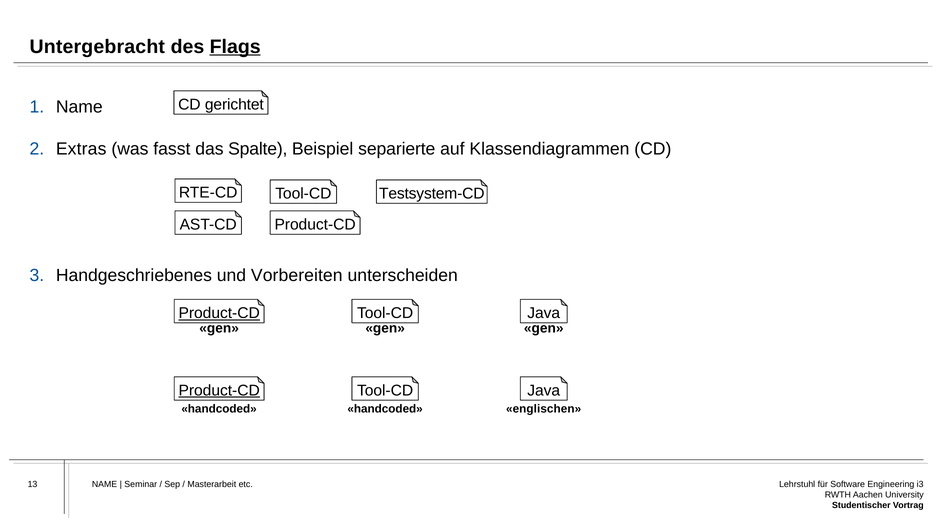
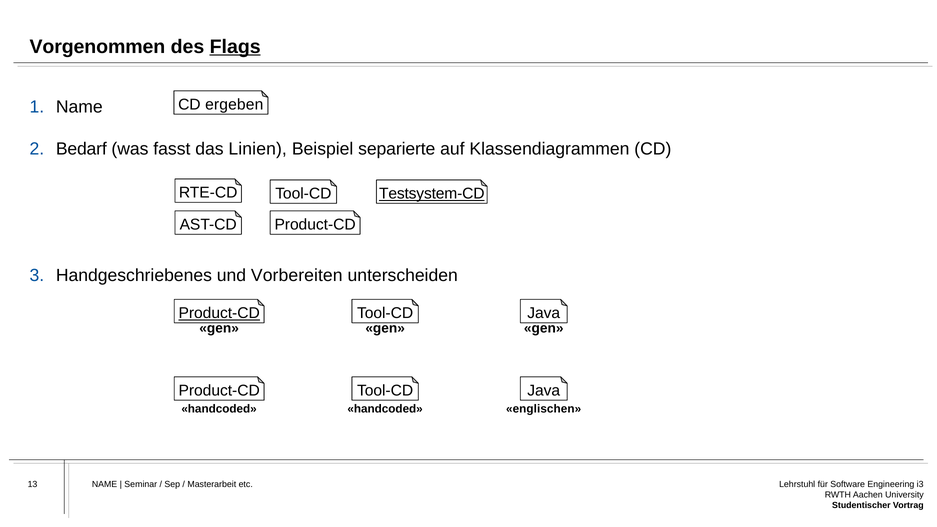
Untergebracht: Untergebracht -> Vorgenommen (97, 47)
gerichtet: gerichtet -> ergeben (234, 104)
Extras: Extras -> Bedarf (81, 149)
Spalte: Spalte -> Linien (258, 149)
Testsystem-CD underline: none -> present (432, 194)
Product-CD underline: present -> none (219, 391)
